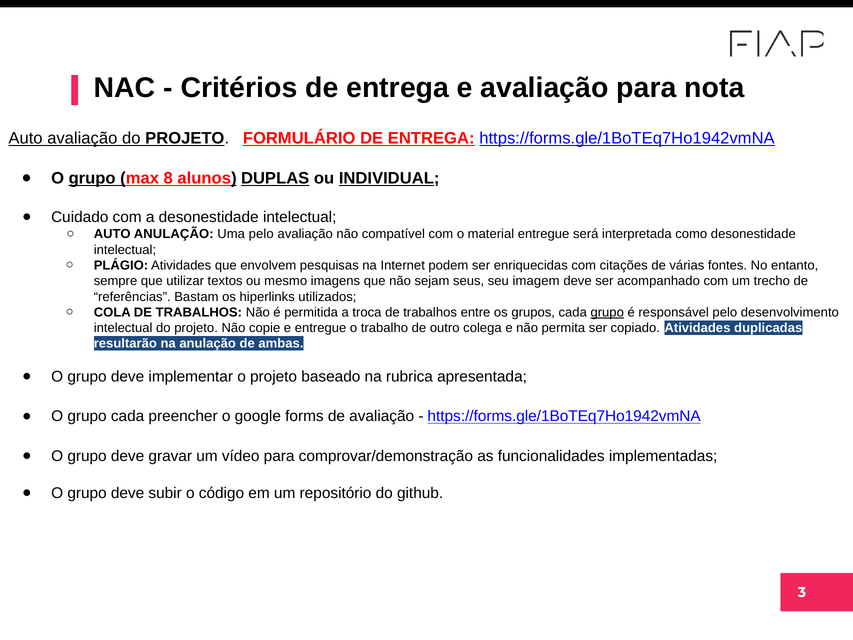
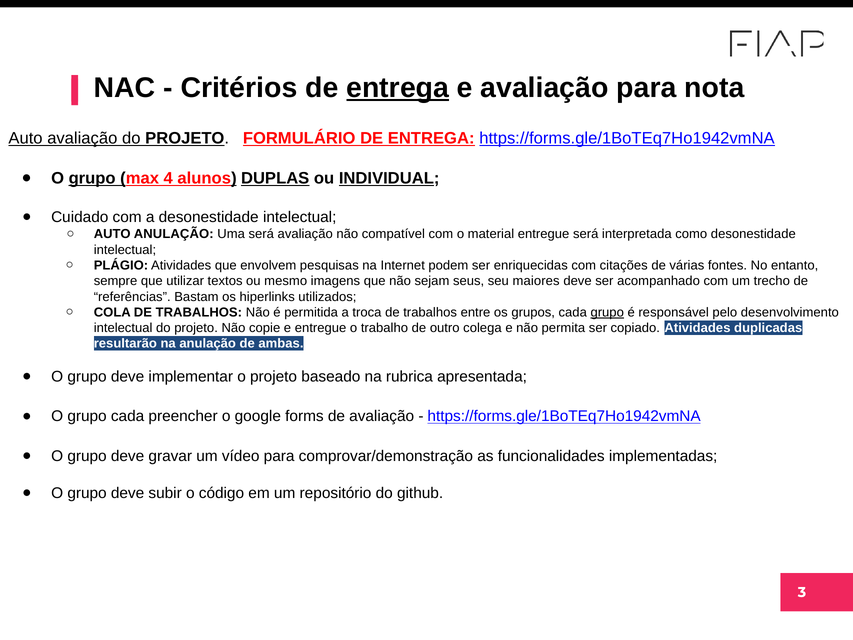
entrega underline: none -> present (398, 88)
8: 8 -> 4 (168, 178)
Uma pelo: pelo -> será (261, 234)
imagem: imagem -> maiores (536, 281)
